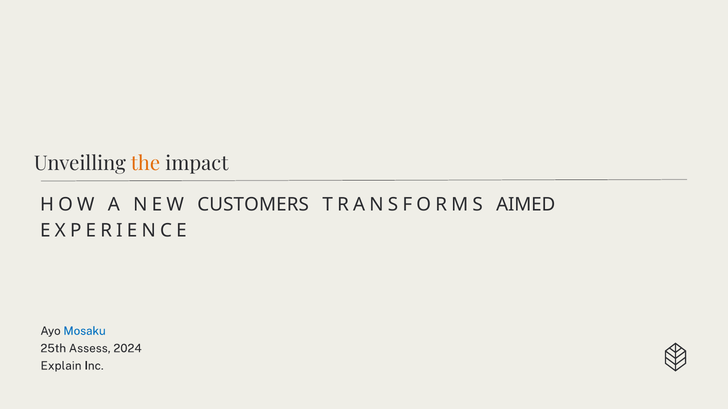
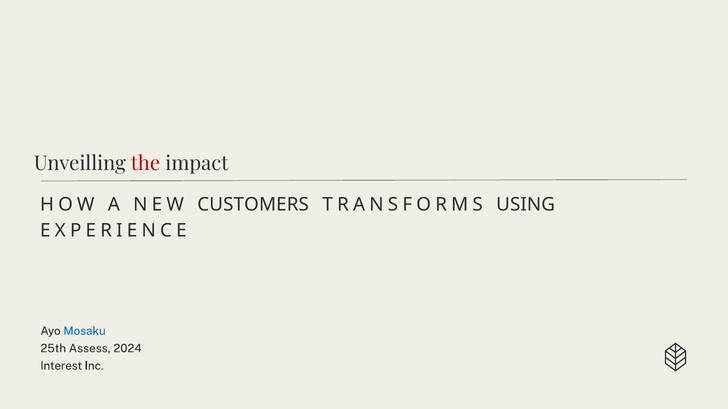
the colour: orange -> red (145, 164)
AIMED: AIMED -> USING (526, 205)
Explain: Explain -> Interest (61, 366)
